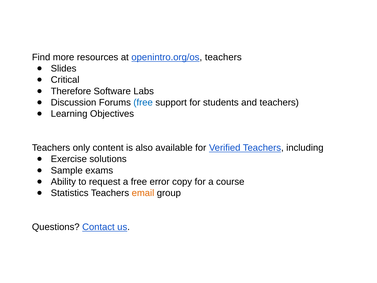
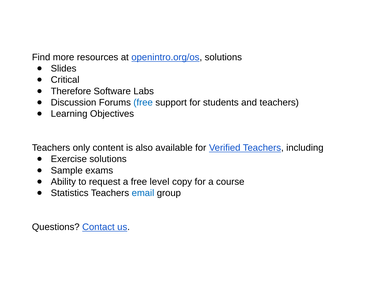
openintro.org/os teachers: teachers -> solutions (223, 57)
error: error -> level (160, 182)
email colour: orange -> blue (143, 193)
